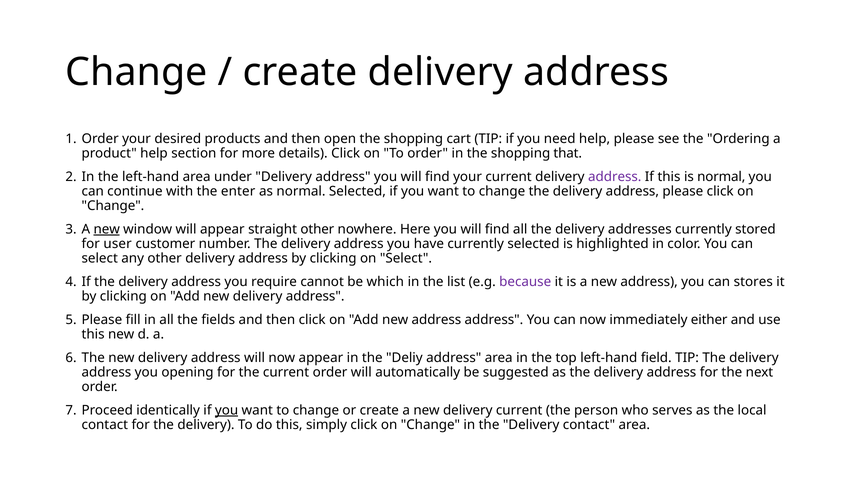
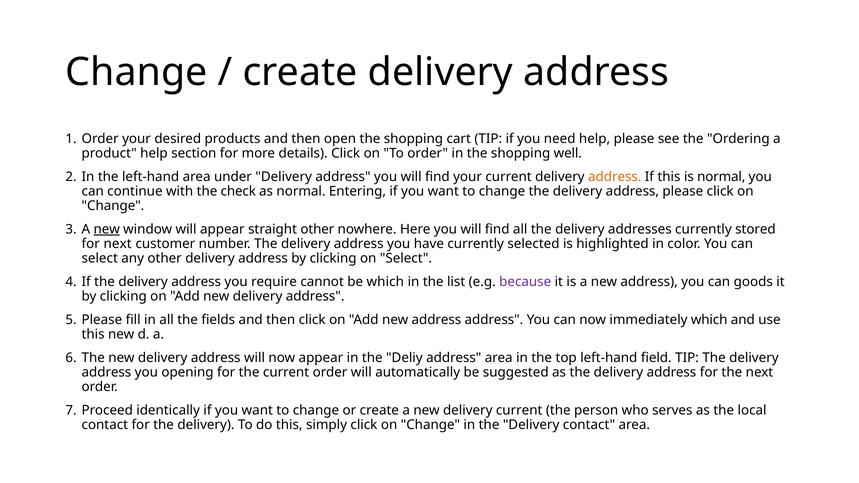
that: that -> well (568, 154)
address colour: purple -> orange (615, 177)
enter: enter -> check (238, 191)
normal Selected: Selected -> Entering (357, 191)
for user: user -> next (118, 244)
stores: stores -> goods (753, 282)
immediately either: either -> which (709, 320)
you underline: present -> none (227, 410)
